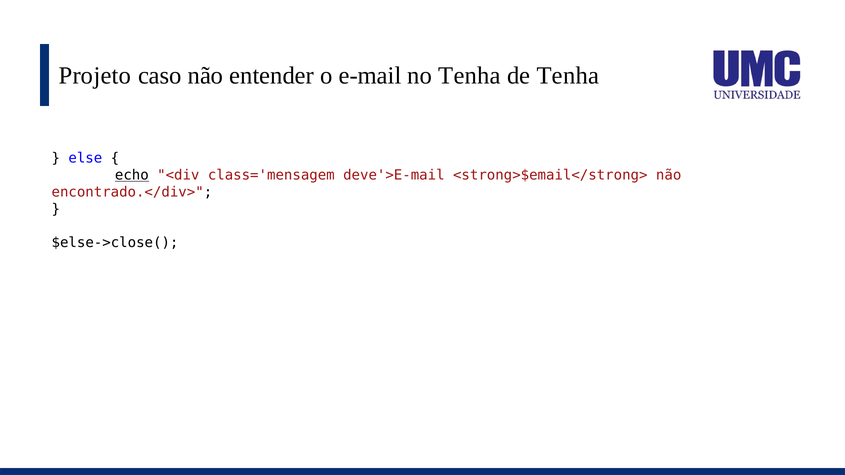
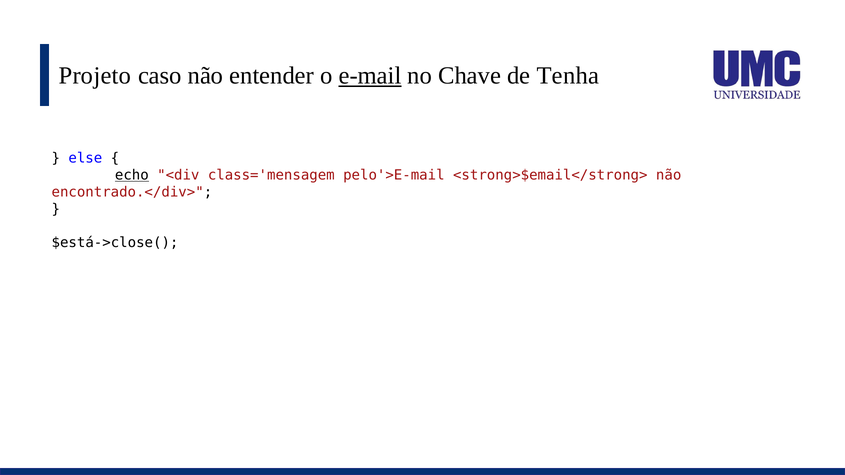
e-mail underline: none -> present (370, 75)
no Tenha: Tenha -> Chave (470, 75)
deve'>E-mail: deve'>E-mail -> pelo'>E-mail (394, 175)
$else->close(: $else->close( -> $está->close( (115, 243)
